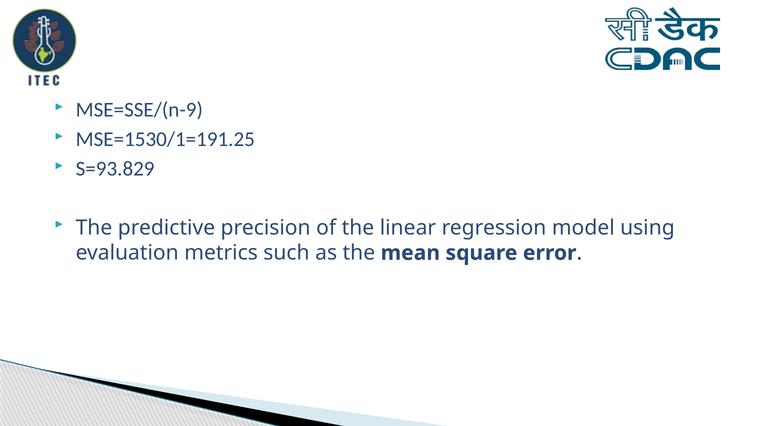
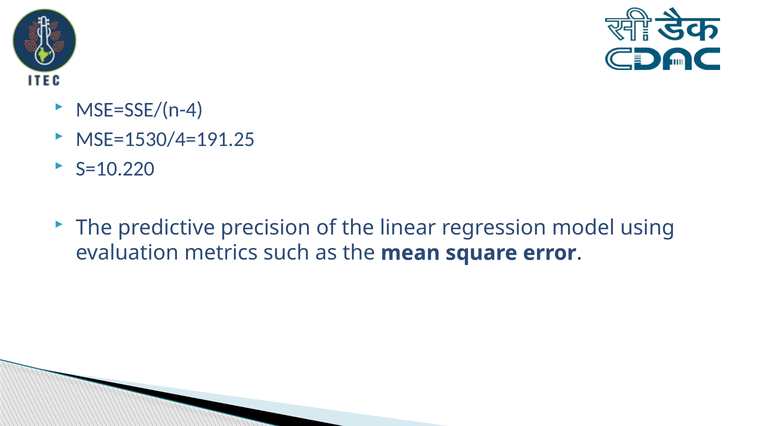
MSE=SSE/(n-9: MSE=SSE/(n-9 -> MSE=SSE/(n-4 (139, 110)
MSE=1530/1=191.25: MSE=1530/1=191.25 -> MSE=1530/4=191.25 (165, 139)
S=93.829: S=93.829 -> S=10.220 (115, 169)
